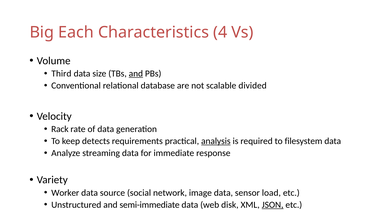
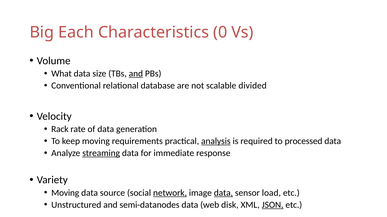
4: 4 -> 0 (220, 33)
Third: Third -> What (61, 74)
keep detects: detects -> moving (96, 142)
filesystem: filesystem -> processed (304, 142)
streaming underline: none -> present (101, 154)
Worker: Worker -> Moving (65, 193)
network underline: none -> present (170, 193)
data underline: none -> present (223, 193)
semi-immediate: semi-immediate -> semi-datanodes (150, 205)
